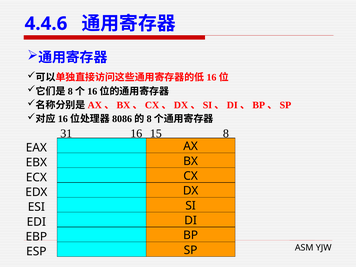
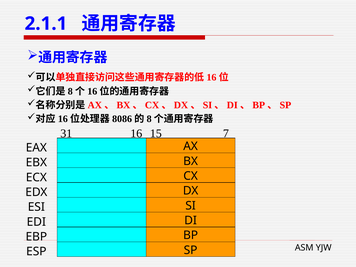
4.4.6: 4.4.6 -> 2.1.1 (46, 24)
8: 8 -> 7 (226, 133)
